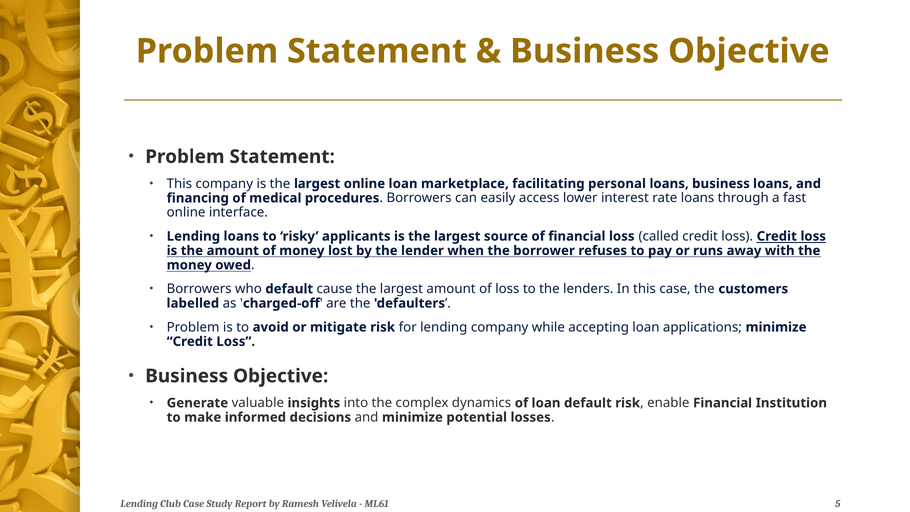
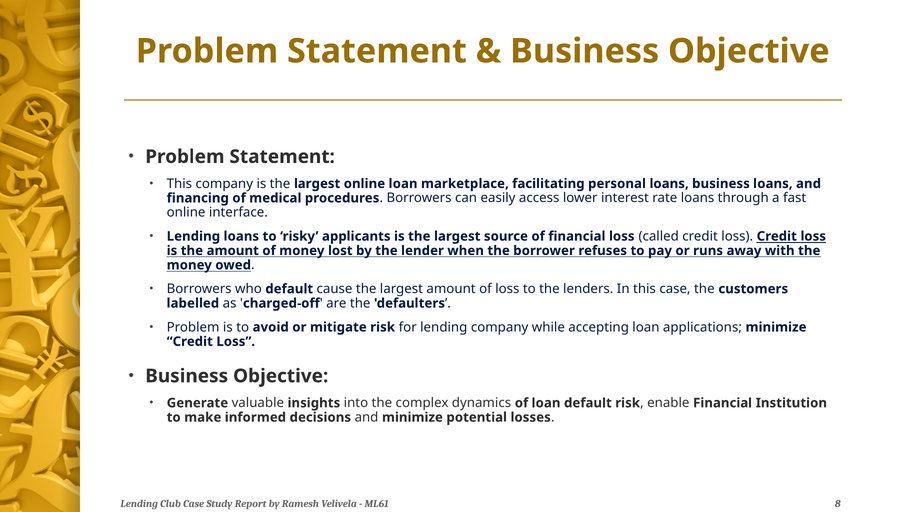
5: 5 -> 8 (838, 504)
